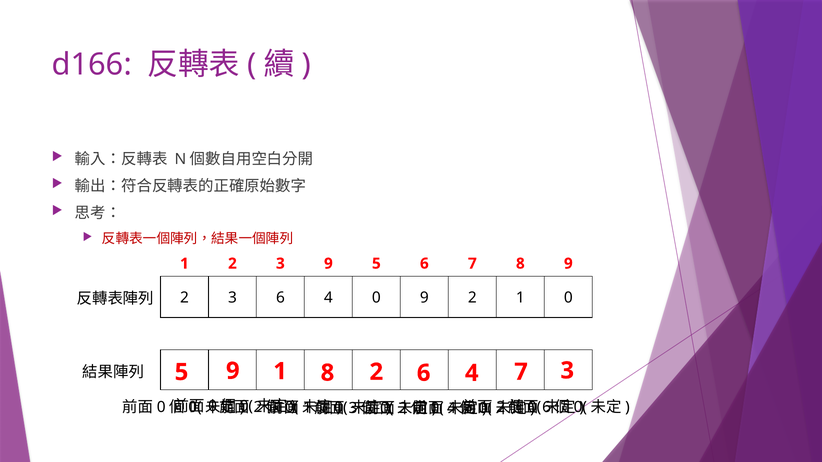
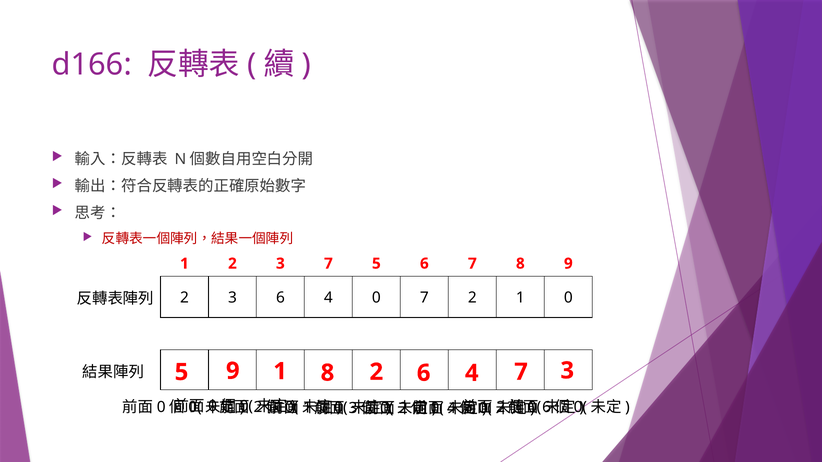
3 9: 9 -> 7 (328, 264)
0 9: 9 -> 7 (424, 298)
